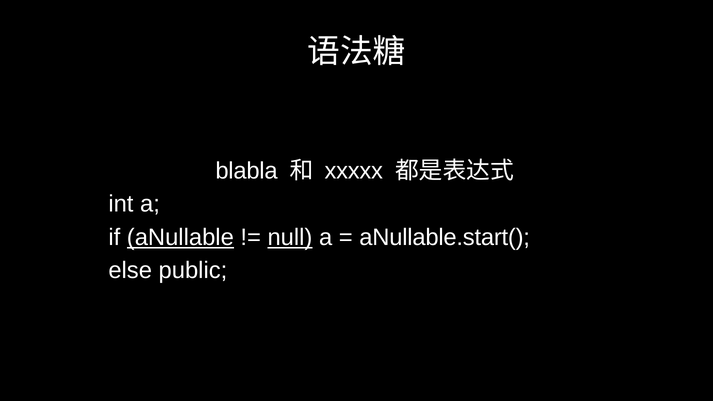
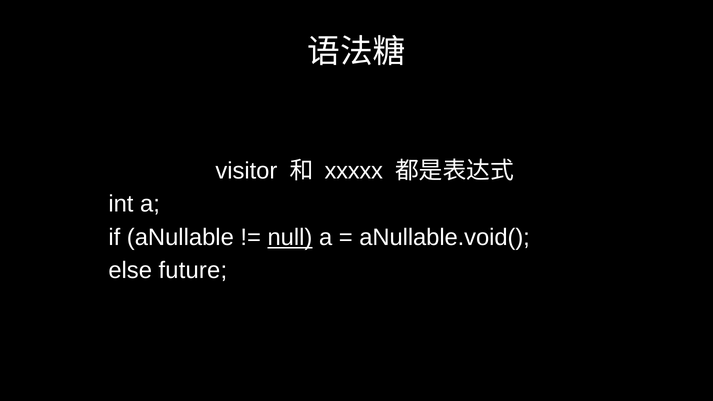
blabla: blabla -> visitor (246, 171)
aNullable underline: present -> none (180, 237)
aNullable.start(: aNullable.start( -> aNullable.void( (445, 237)
public: public -> future (193, 271)
